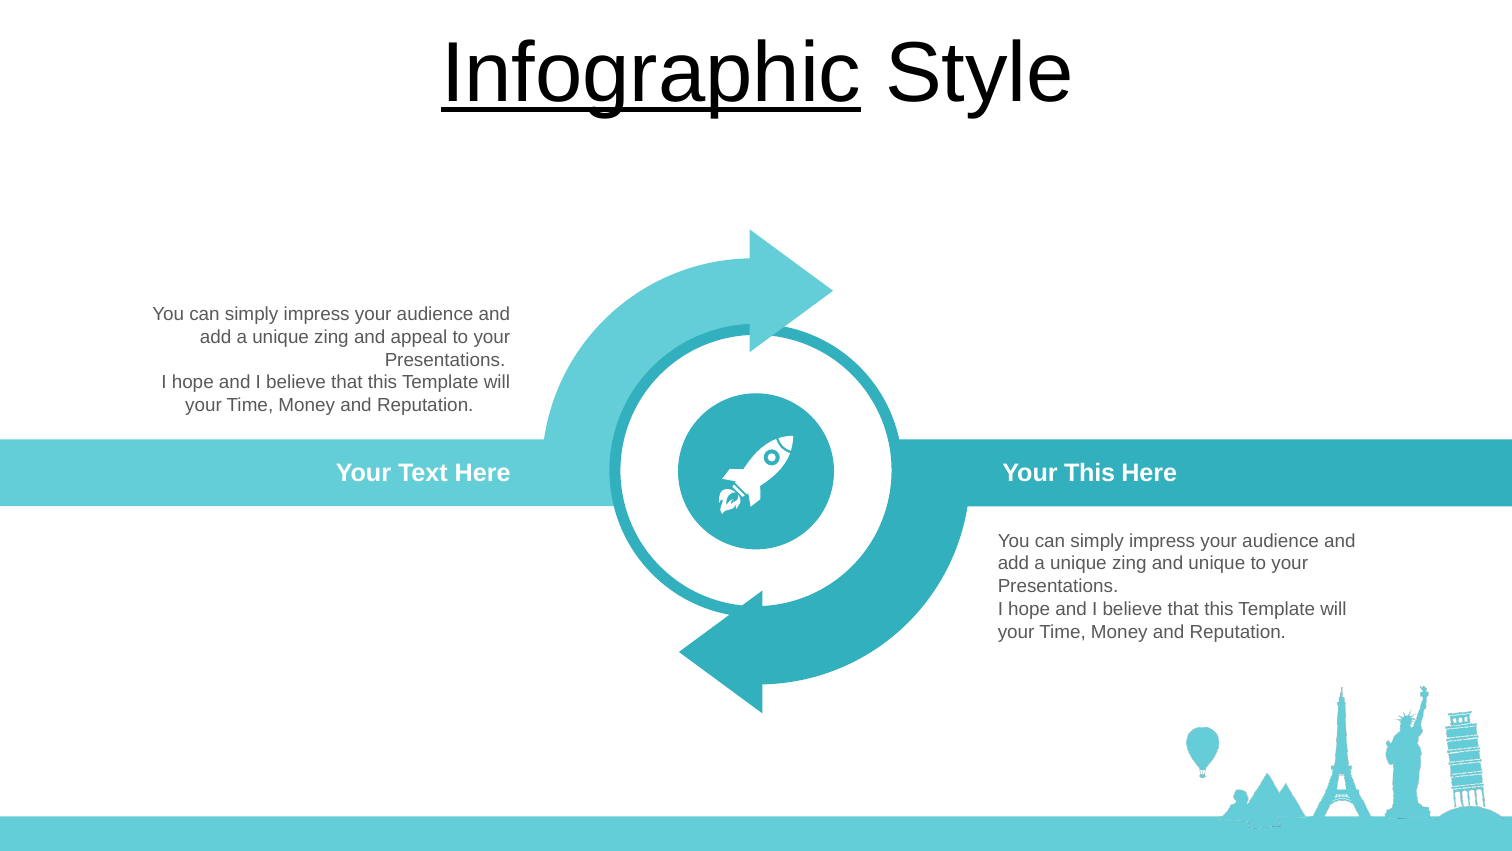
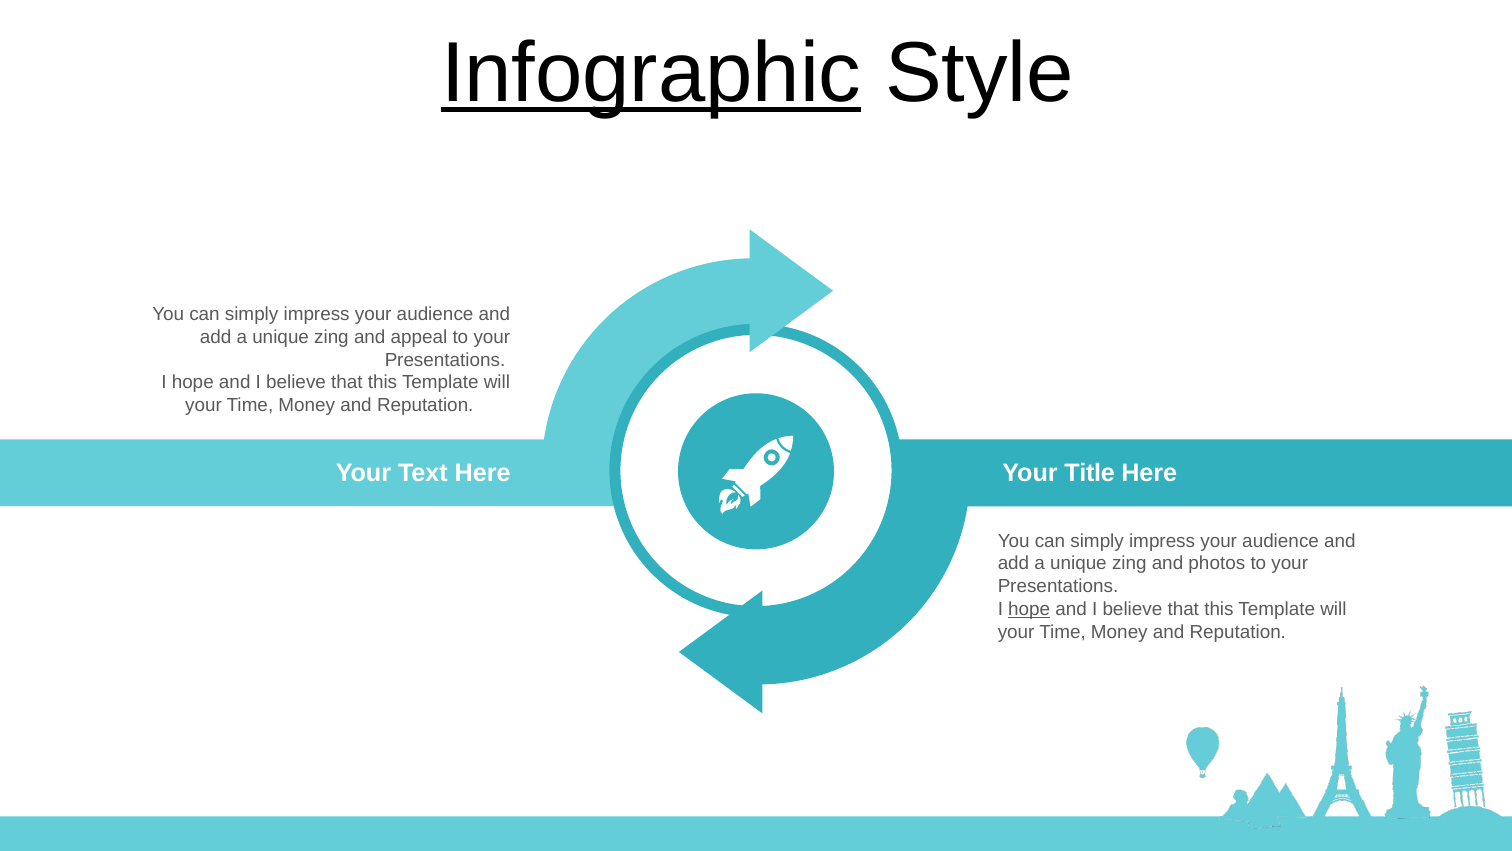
Your This: This -> Title (1090, 473)
and unique: unique -> photos (1217, 563)
hope underline: none -> present (1029, 609)
